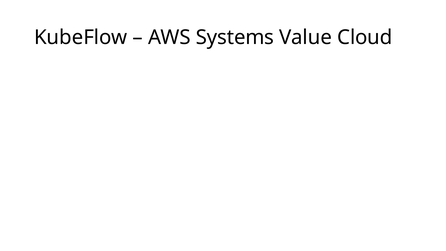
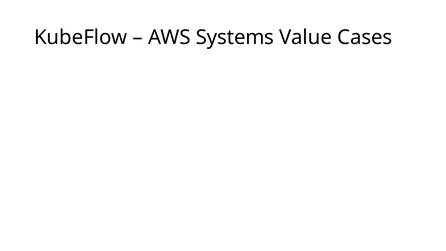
Cloud: Cloud -> Cases (365, 37)
